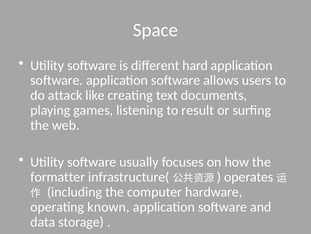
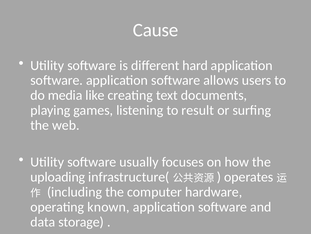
Space: Space -> Cause (156, 30)
attack: attack -> media (65, 95)
formatter: formatter -> uploading (58, 176)
